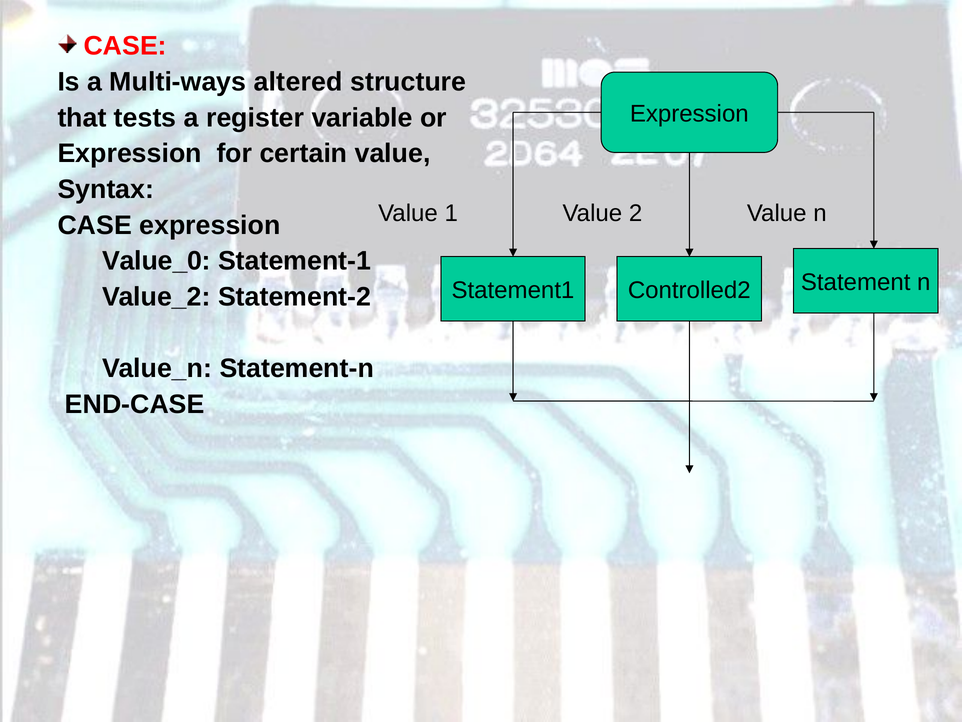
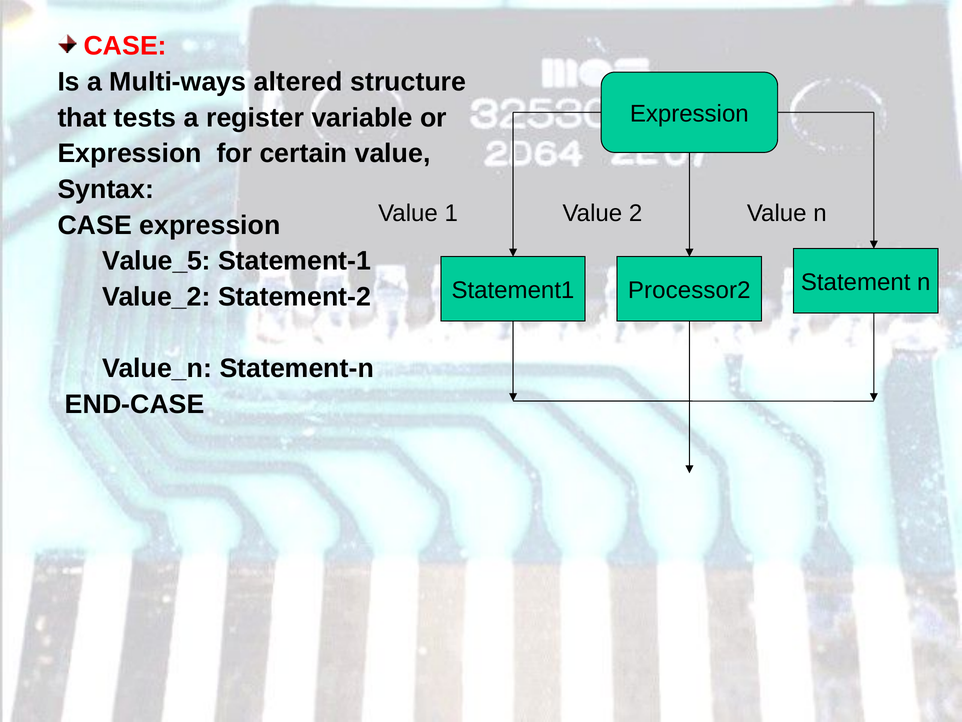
Value_0: Value_0 -> Value_5 (156, 261)
Controlled2: Controlled2 -> Processor2 (689, 290)
